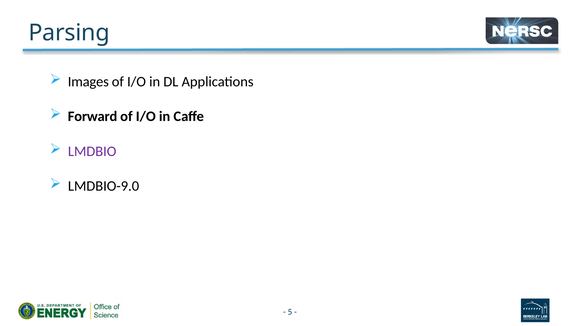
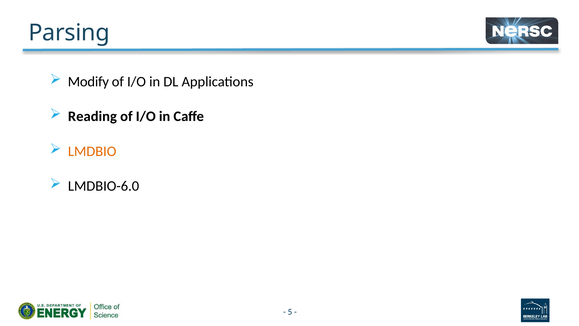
Images: Images -> Modify (88, 82)
Forward: Forward -> Reading (92, 116)
LMDBIO colour: purple -> orange (92, 151)
LMDBIO-9.0: LMDBIO-9.0 -> LMDBIO-6.0 (104, 186)
